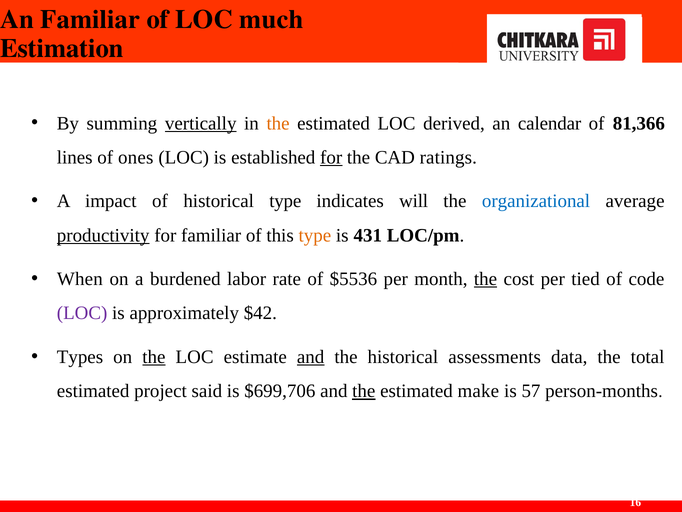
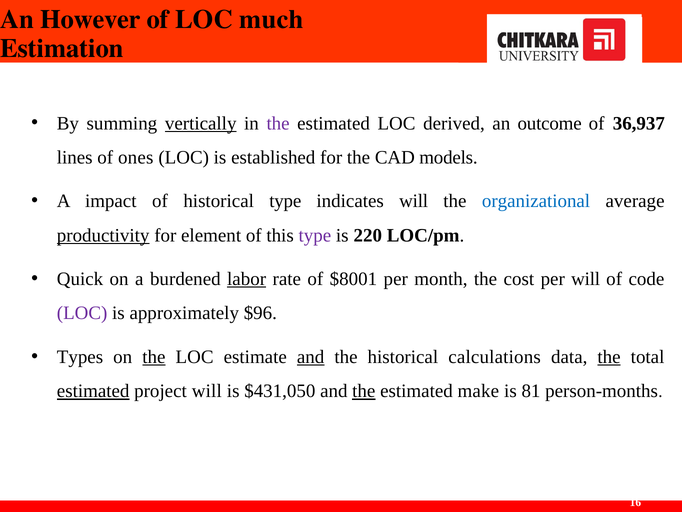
An Familiar: Familiar -> However (90, 20)
the colour: orange -> purple (278, 123)
calendar: calendar -> outcome (550, 123)
81,366: 81,366 -> 36,937 (639, 123)
for underline: present -> none (331, 157)
ratings: ratings -> models (448, 157)
for familiar: familiar -> element (211, 235)
type colour: orange -> purple (315, 235)
431: 431 -> 220 (368, 235)
When: When -> Quick (80, 279)
labor underline: none -> present (247, 279)
$5536: $5536 -> $8001 (353, 279)
the underline: present -> none (486, 279)
per tied: tied -> will (586, 279)
$42: $42 -> $96 (260, 313)
assessments: assessments -> calculations (495, 357)
the underline: none -> present (609, 357)
estimated underline: none -> present (93, 391)
project said: said -> will (207, 391)
$699,706: $699,706 -> $431,050 (280, 391)
57: 57 -> 81 (531, 391)
